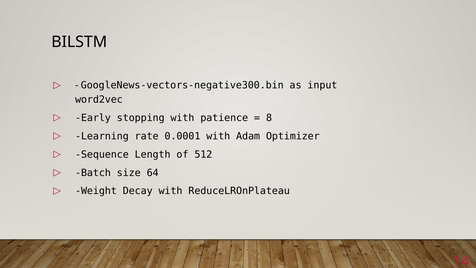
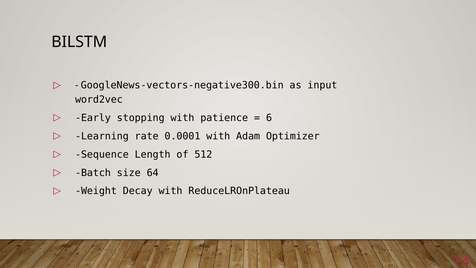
8: 8 -> 6 (269, 118)
